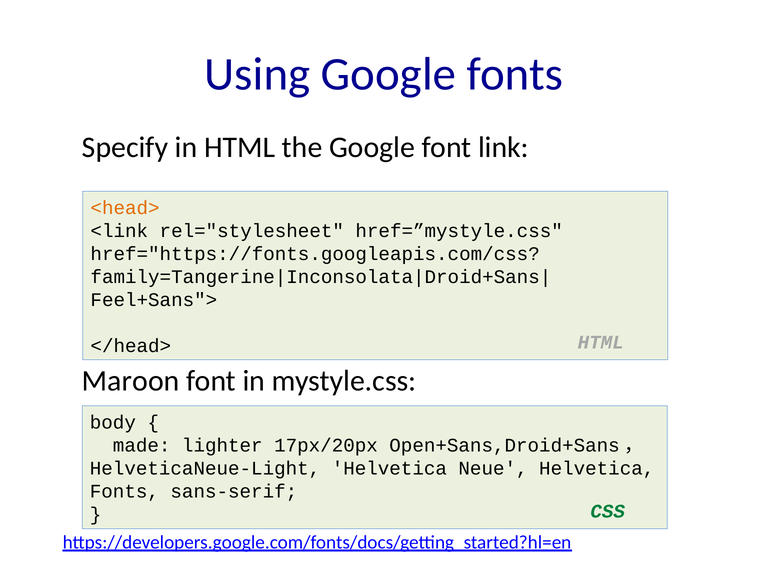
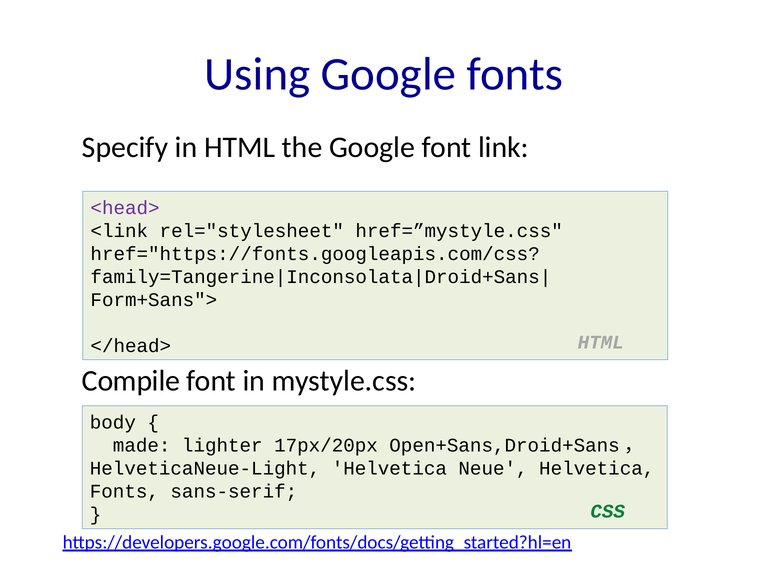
<head> colour: orange -> purple (125, 208)
Feel+Sans">: Feel+Sans"> -> Form+Sans"> (154, 300)
Maroon: Maroon -> Compile (131, 381)
